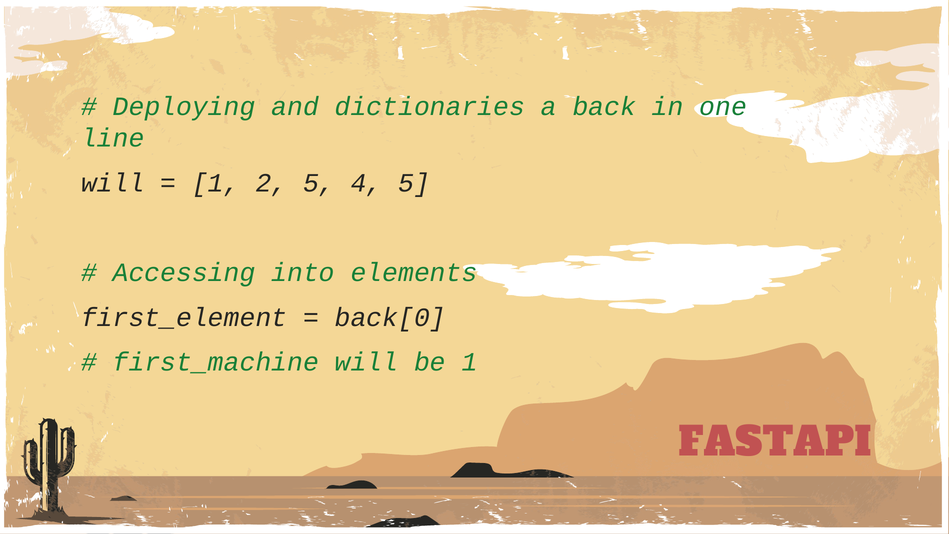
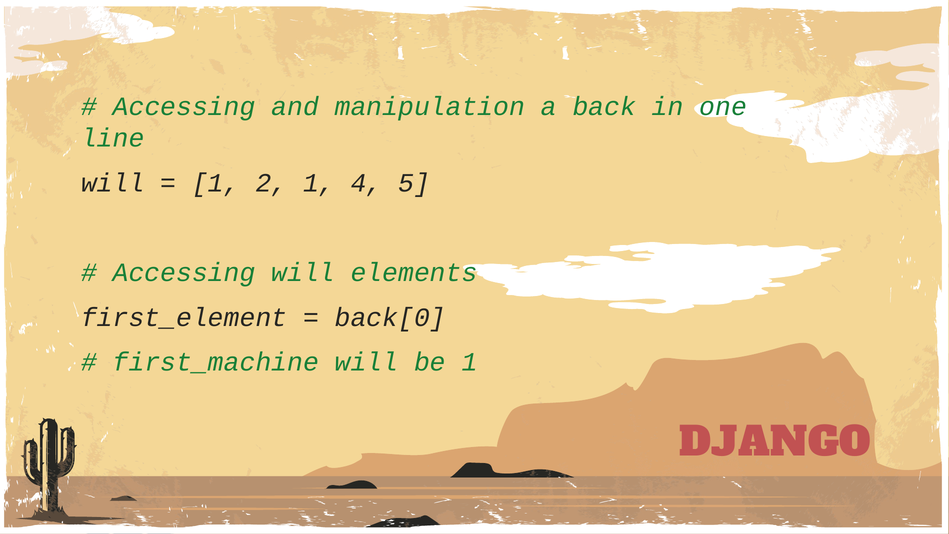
Deploying: Deploying -> Accessing (184, 106)
dictionaries: dictionaries -> manipulation (430, 106)
2 5: 5 -> 1 (319, 183)
Accessing into: into -> will (303, 272)
FASTAPI: FASTAPI -> DJANGO (775, 443)
